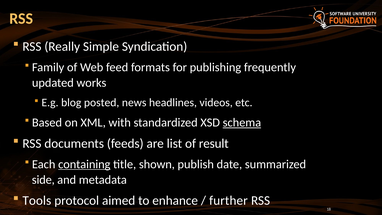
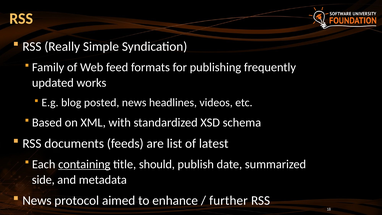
schema underline: present -> none (242, 122)
result: result -> latest (214, 143)
shown: shown -> should (157, 164)
Tools: Tools -> News (37, 201)
